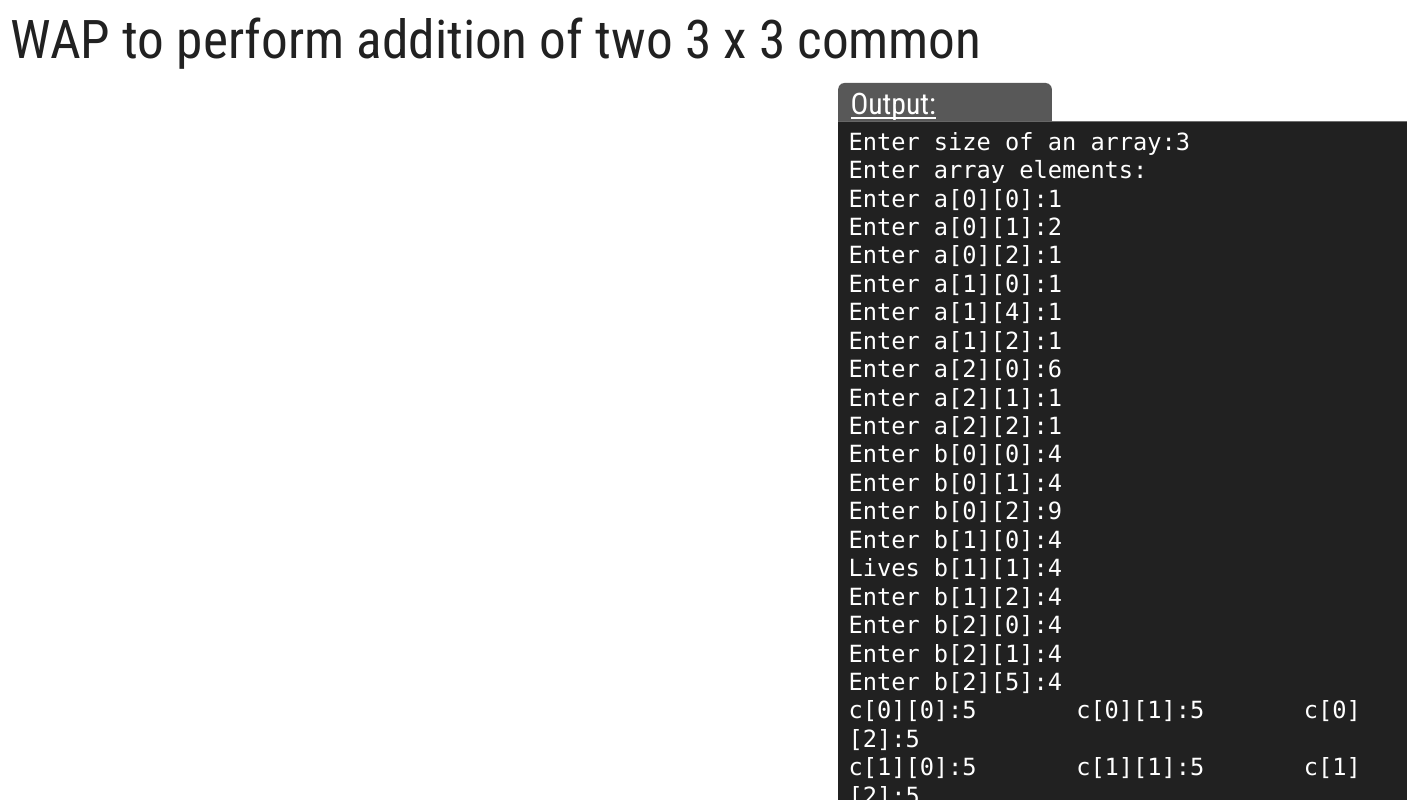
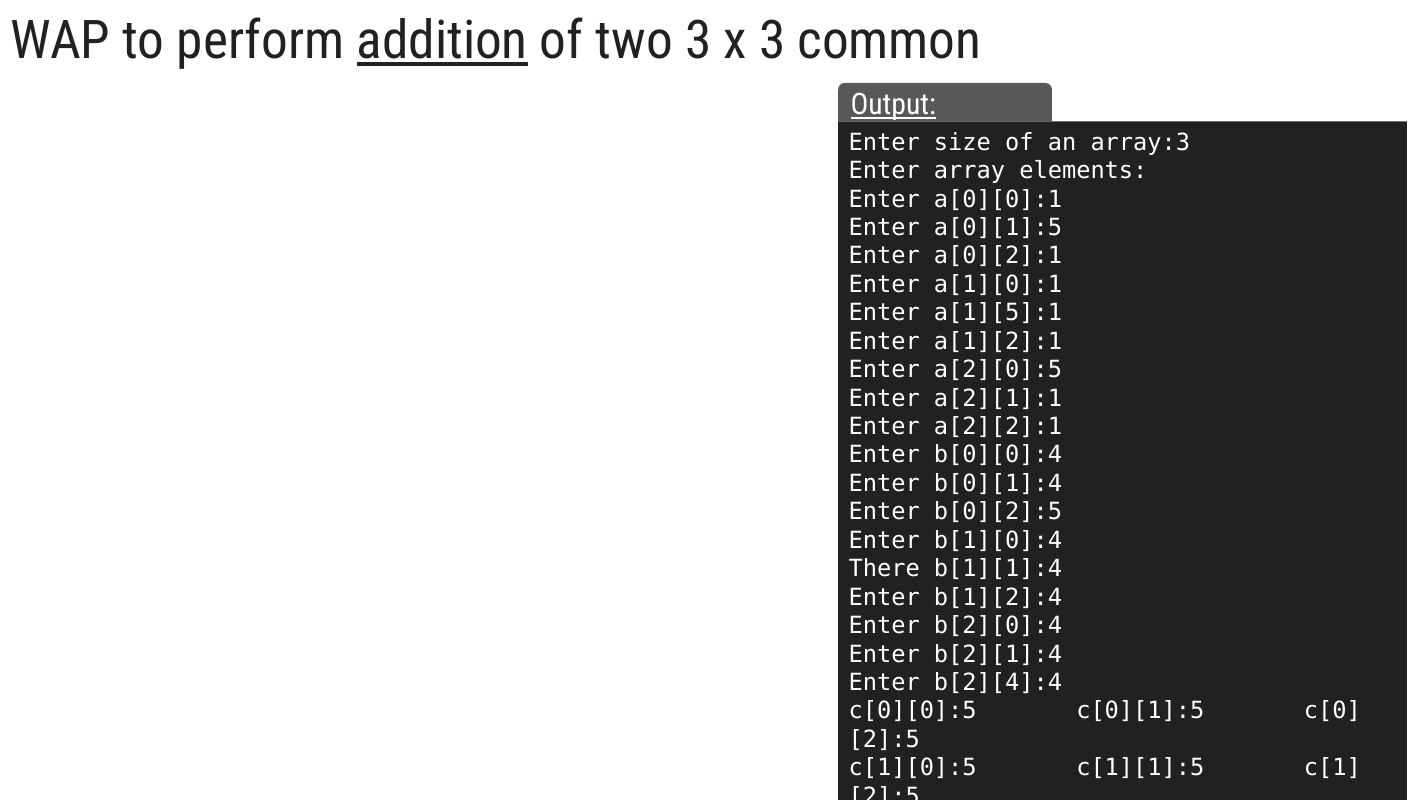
addition underline: none -> present (442, 41)
a[0][1]:2: a[0][1]:2 -> a[0][1]:5 (998, 228)
a[1][4]:1: a[1][4]:1 -> a[1][5]:1 (998, 313)
a[2][0]:6: a[2][0]:6 -> a[2][0]:5 (998, 370)
b[0][2]:9: b[0][2]:9 -> b[0][2]:5 (998, 512)
Lives: Lives -> There (884, 569)
b[2][5]:4: b[2][5]:4 -> b[2][4]:4 (998, 683)
